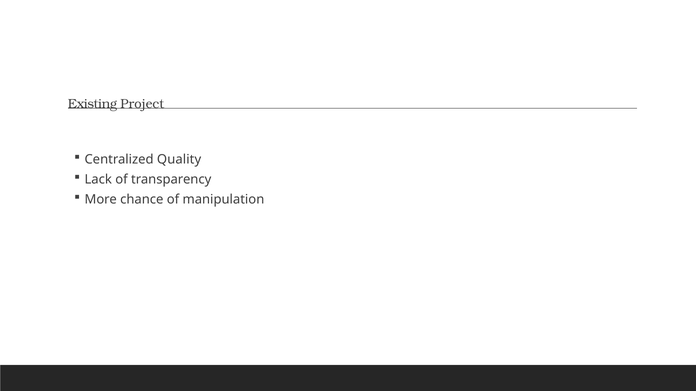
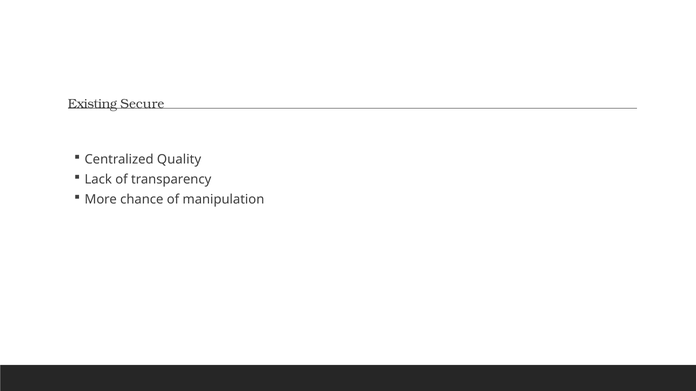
Project: Project -> Secure (142, 104)
